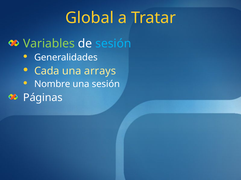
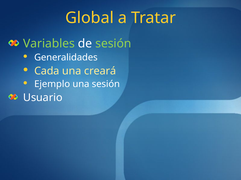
sesión colour: light blue -> light green (113, 44)
arrays: arrays -> creará (100, 71)
Nombre: Nombre -> Ejemplo (52, 84)
Páginas: Páginas -> Usuario (43, 98)
